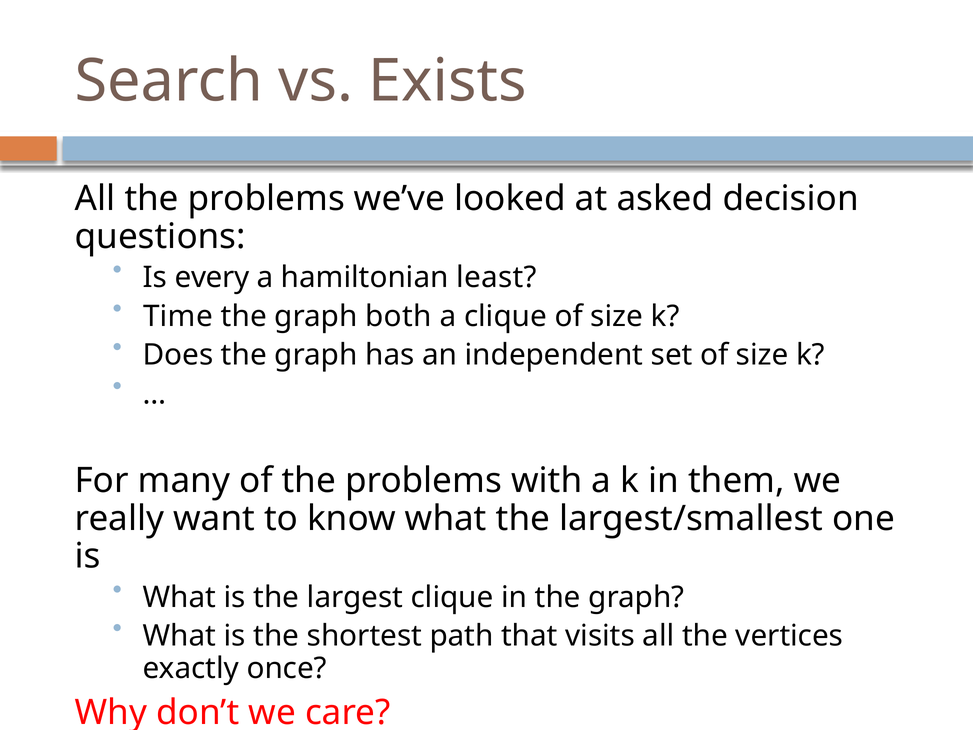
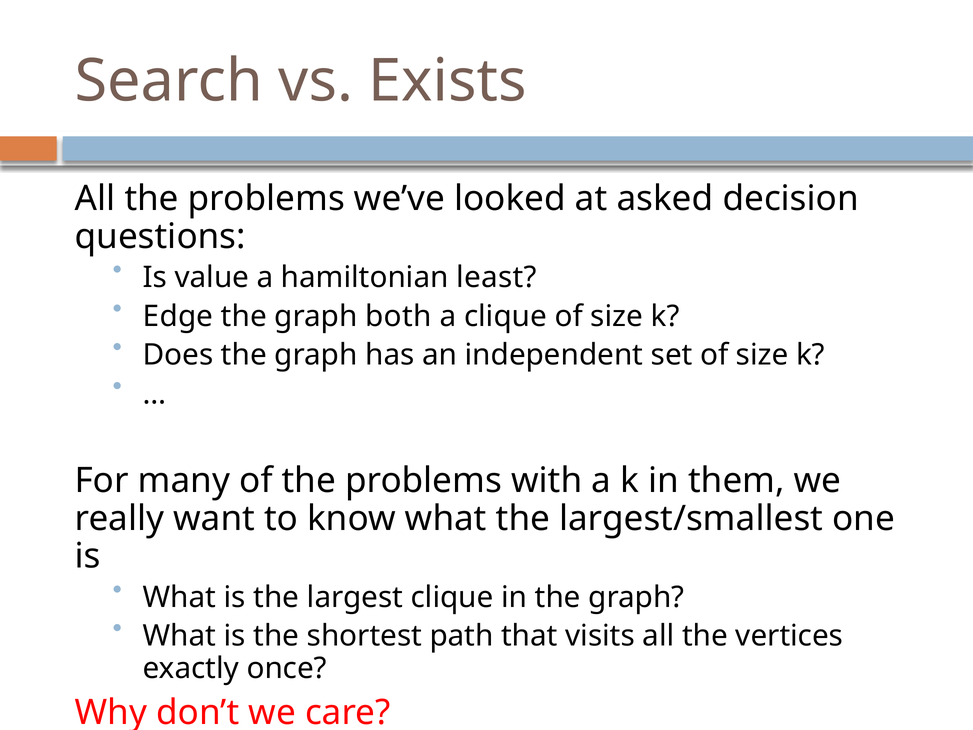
every: every -> value (212, 277)
Time: Time -> Edge (178, 316)
